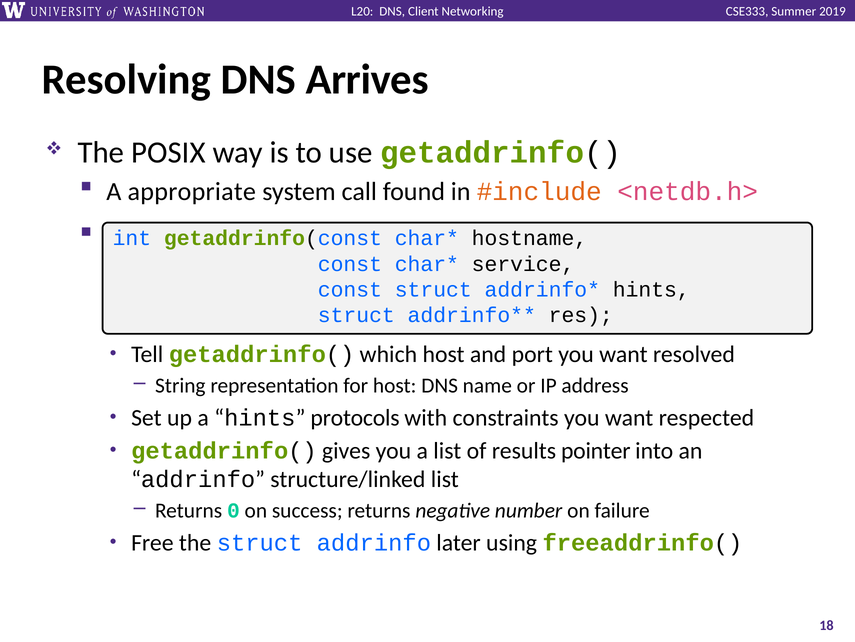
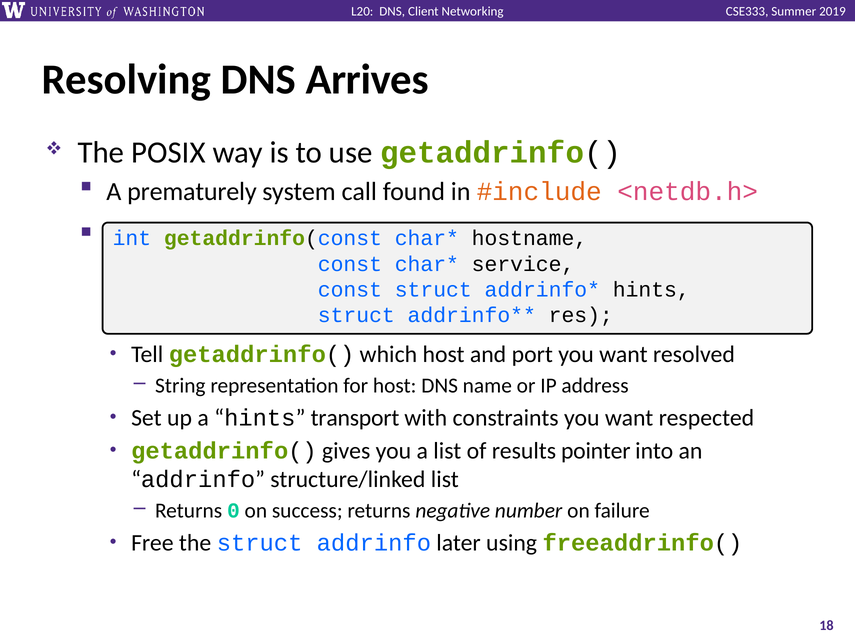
appropriate: appropriate -> prematurely (192, 191)
protocols: protocols -> transport (355, 417)
